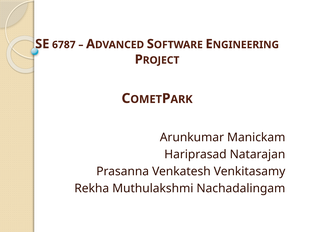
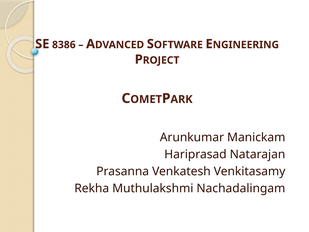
6787: 6787 -> 8386 (64, 45)
